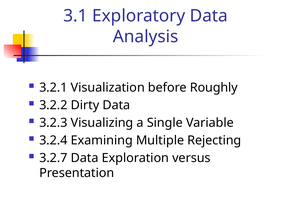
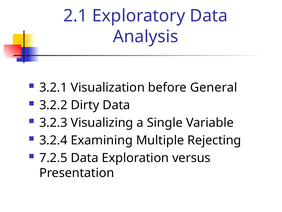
3.1: 3.1 -> 2.1 (75, 16)
Roughly: Roughly -> General (214, 87)
3.2.7: 3.2.7 -> 7.2.5 (53, 158)
